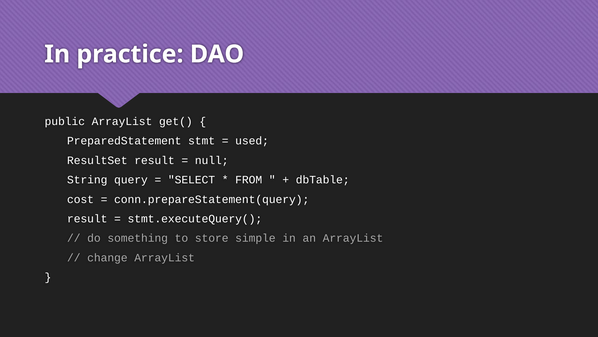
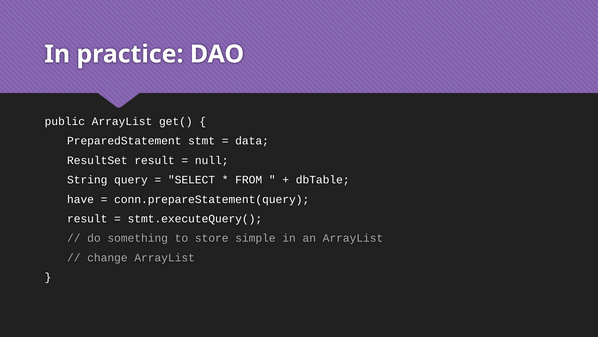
used: used -> data (252, 141)
cost: cost -> have (81, 199)
